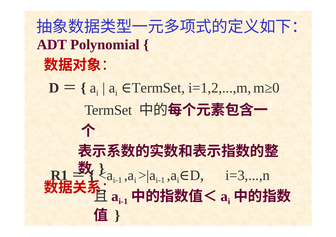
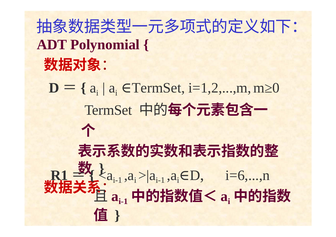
i=3,...,n: i=3,...,n -> i=6,...,n (248, 176)
